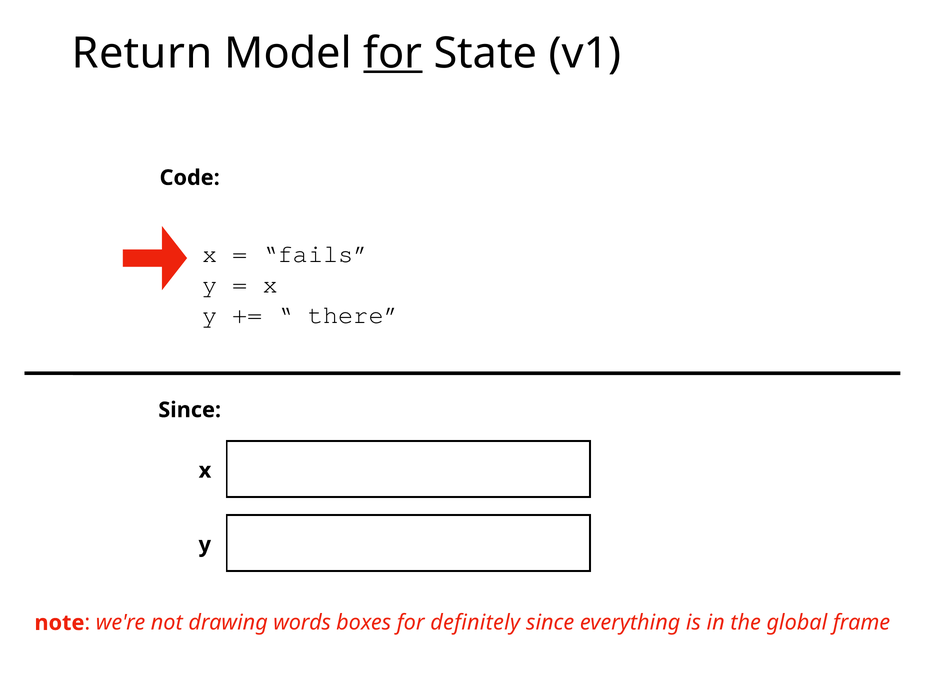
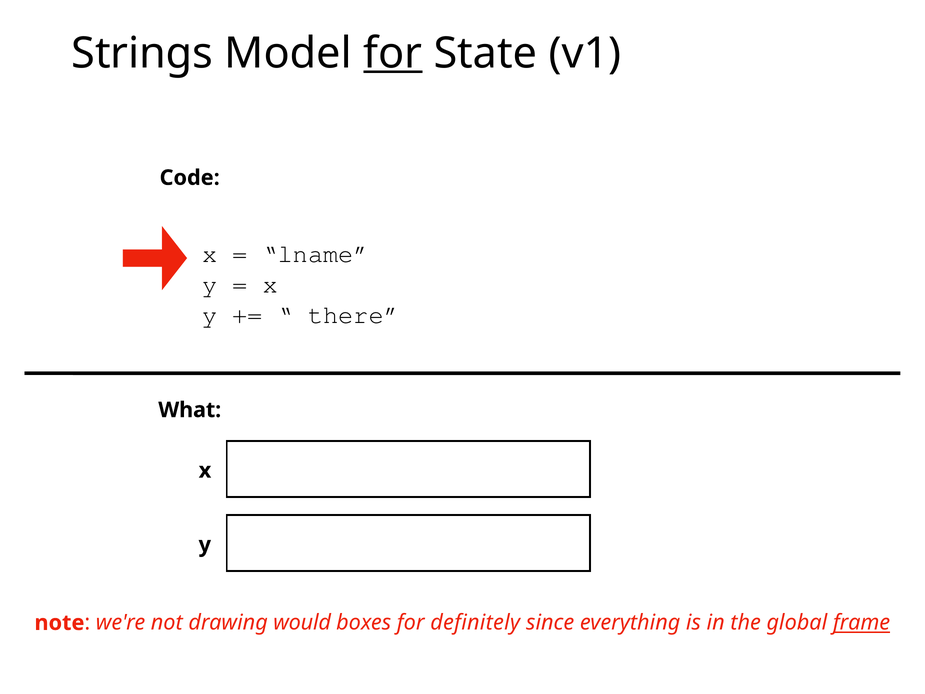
Return: Return -> Strings (142, 53)
fails: fails -> lname (316, 254)
Since: Since -> What (190, 410)
words: words -> would (302, 623)
frame underline: none -> present (862, 623)
